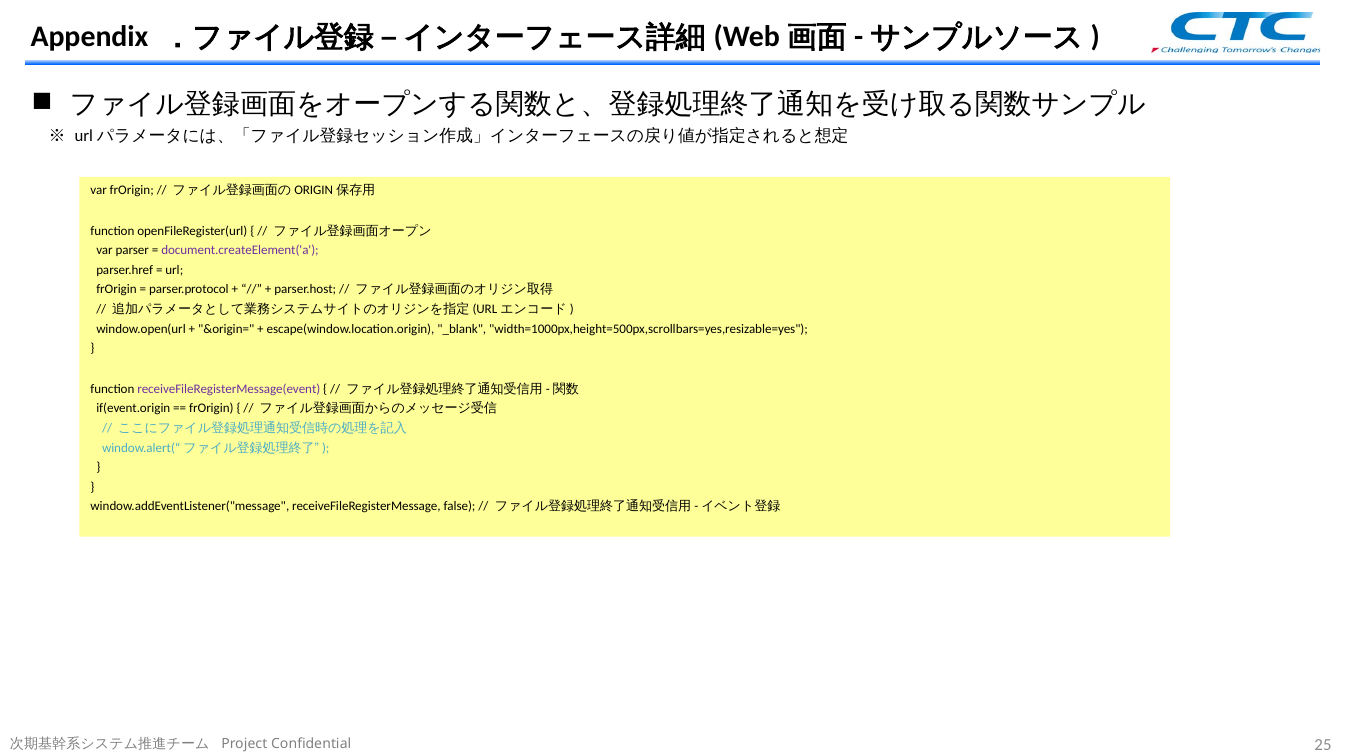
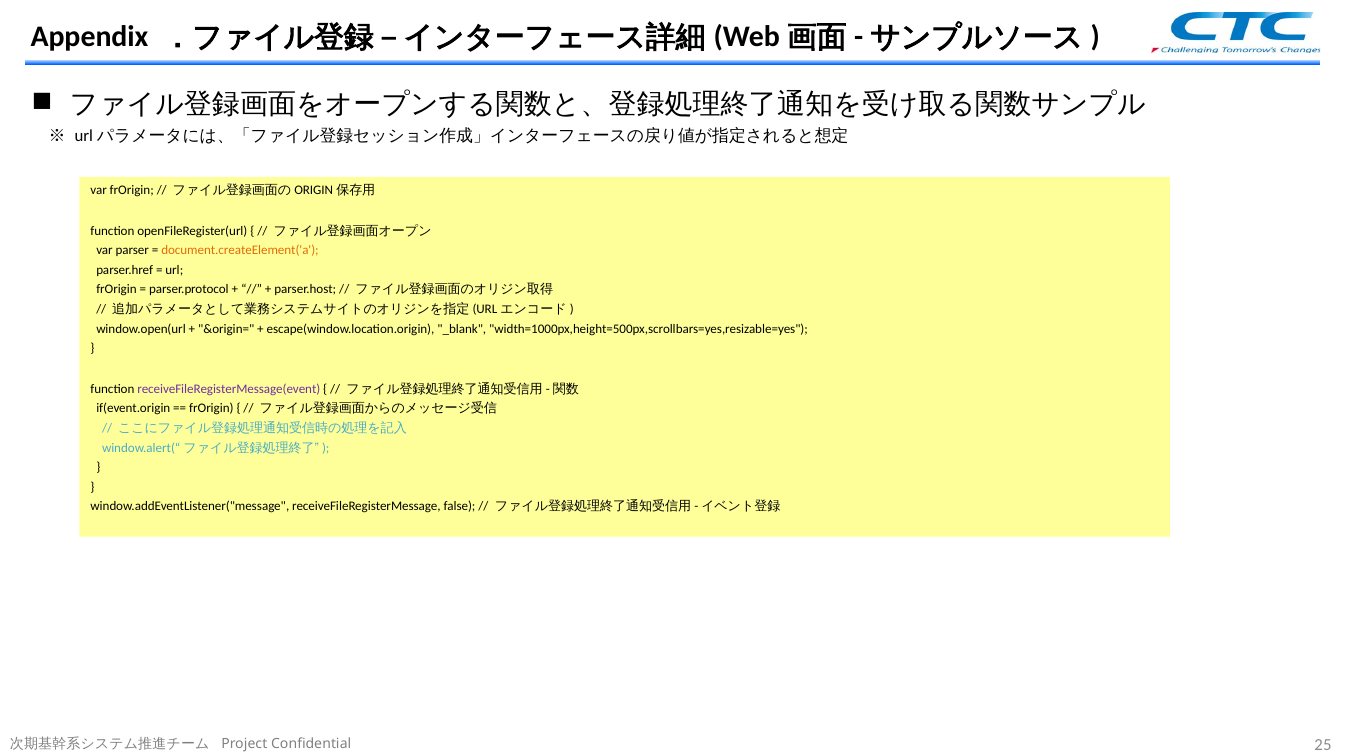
document.createElement('a colour: purple -> orange (240, 251)
